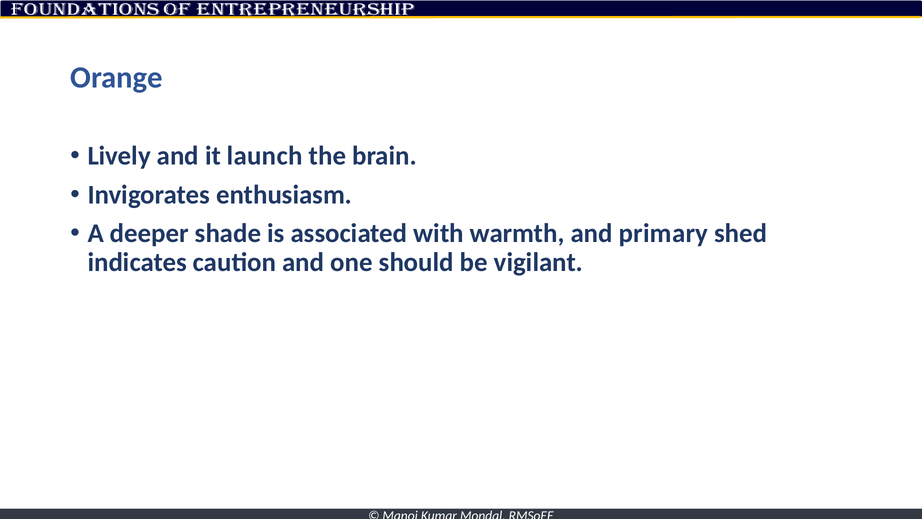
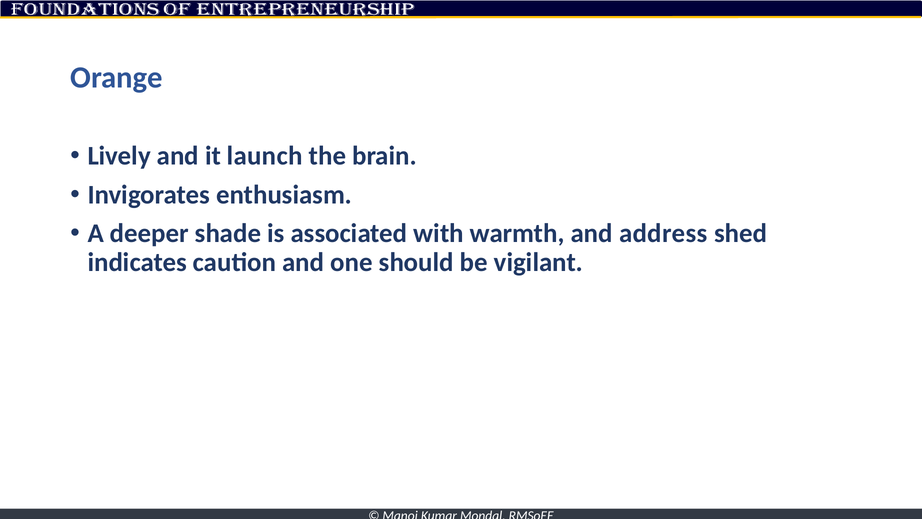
primary: primary -> address (663, 233)
